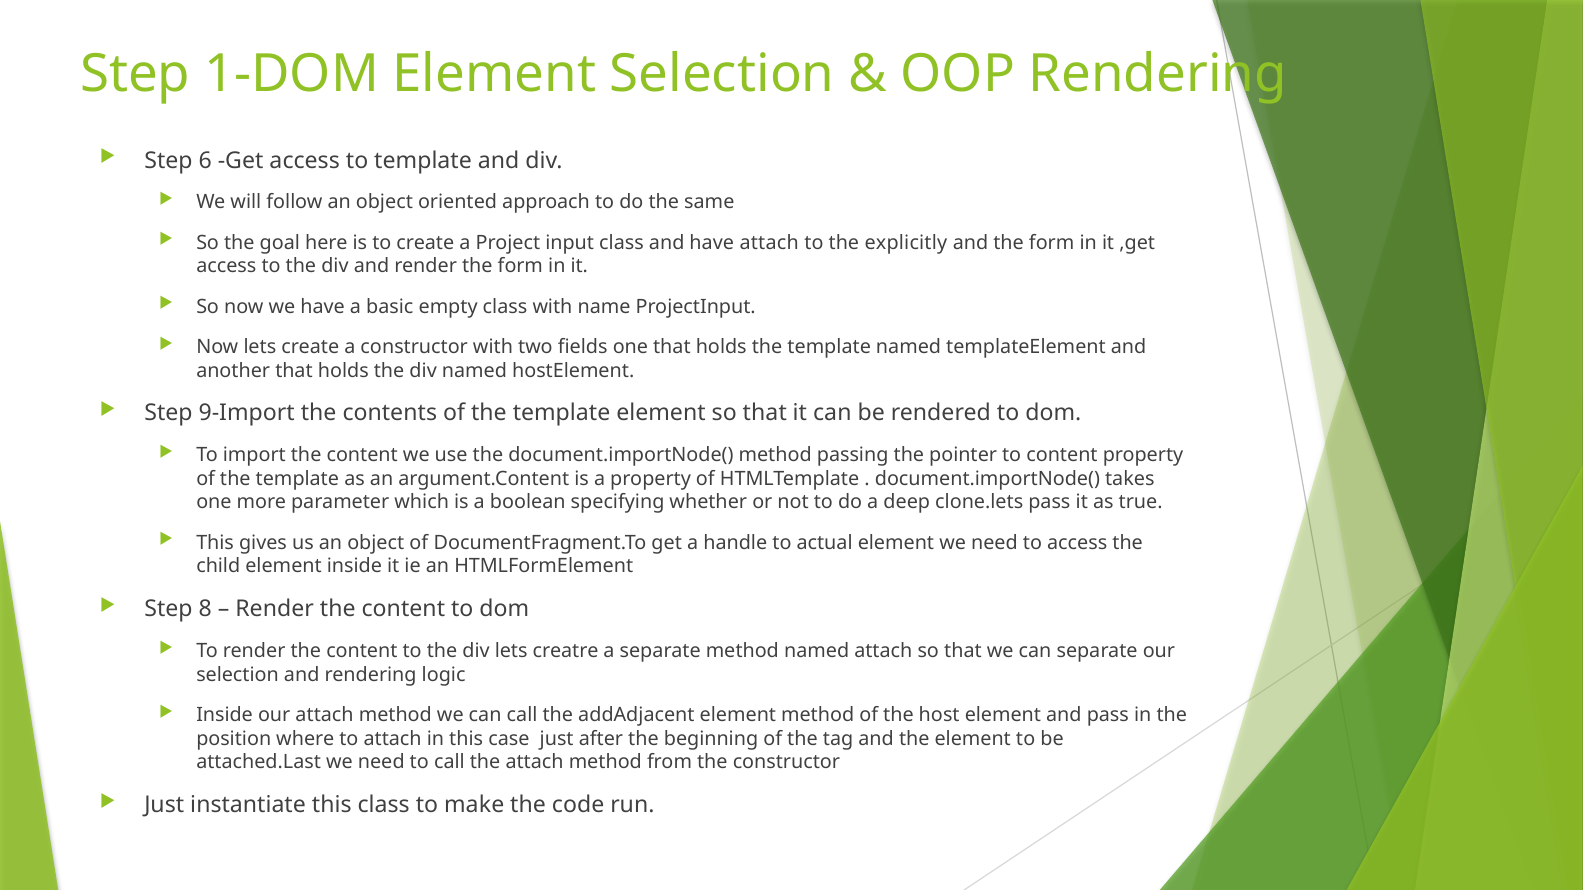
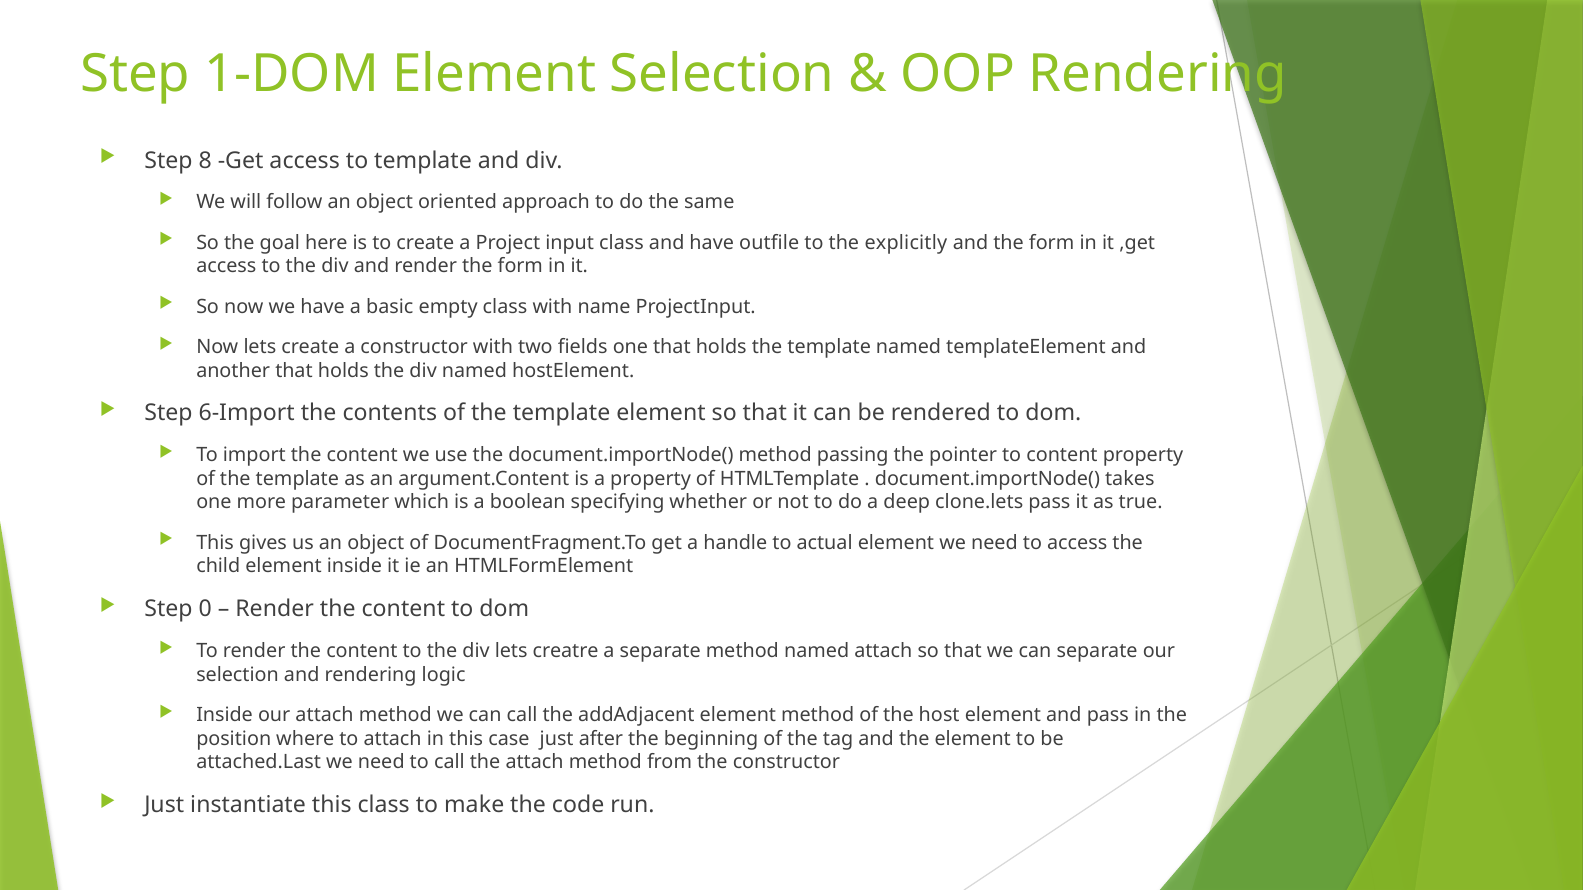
6: 6 -> 8 (205, 161)
have attach: attach -> outfile (769, 243)
9-Import: 9-Import -> 6-Import (247, 413)
8: 8 -> 0 (205, 609)
